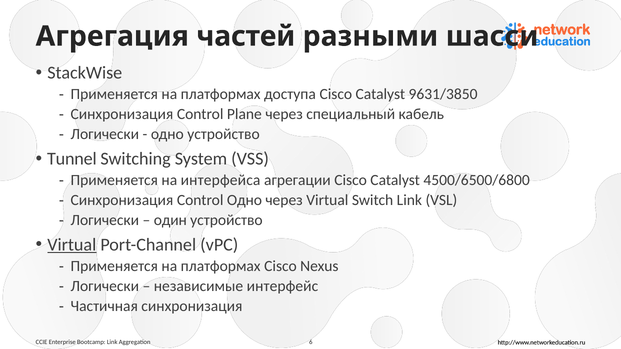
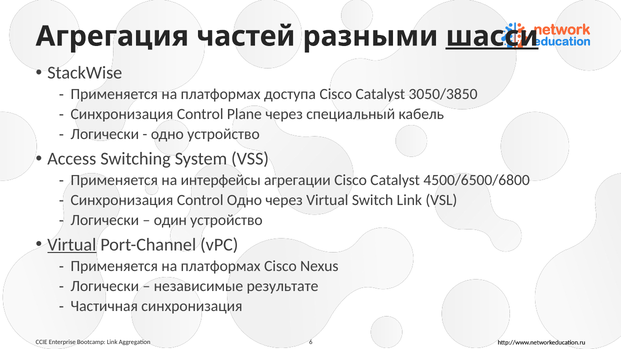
шасси underline: none -> present (492, 36)
9631/3850: 9631/3850 -> 3050/3850 (443, 94)
Tunnel: Tunnel -> Access (72, 159)
интерфейса: интерфейса -> интерфейсы (221, 180)
интерфейс: интерфейс -> результате (283, 286)
